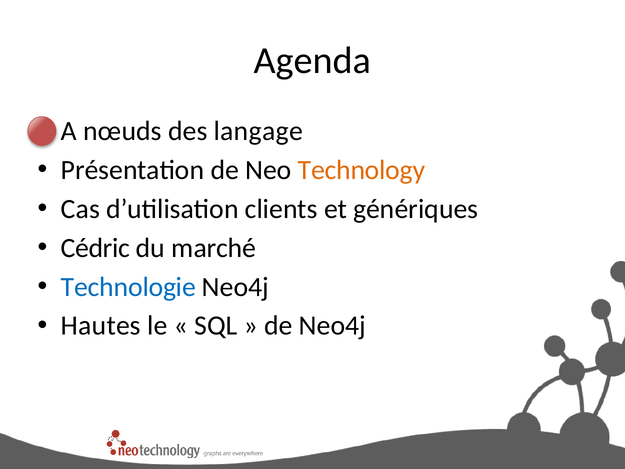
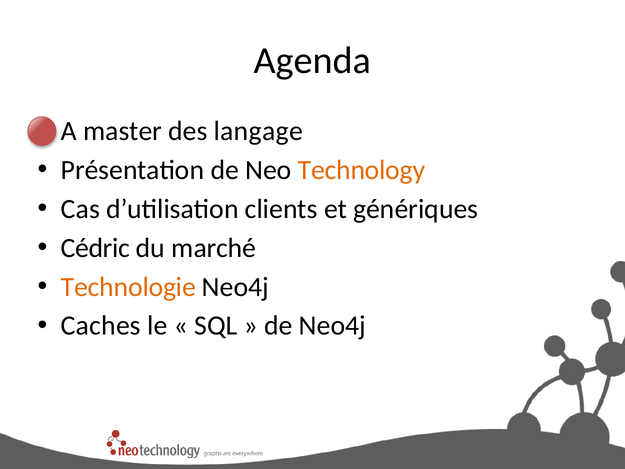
nœuds: nœuds -> master (123, 131)
Technologie colour: blue -> orange (128, 287)
Hautes: Hautes -> Caches (101, 326)
